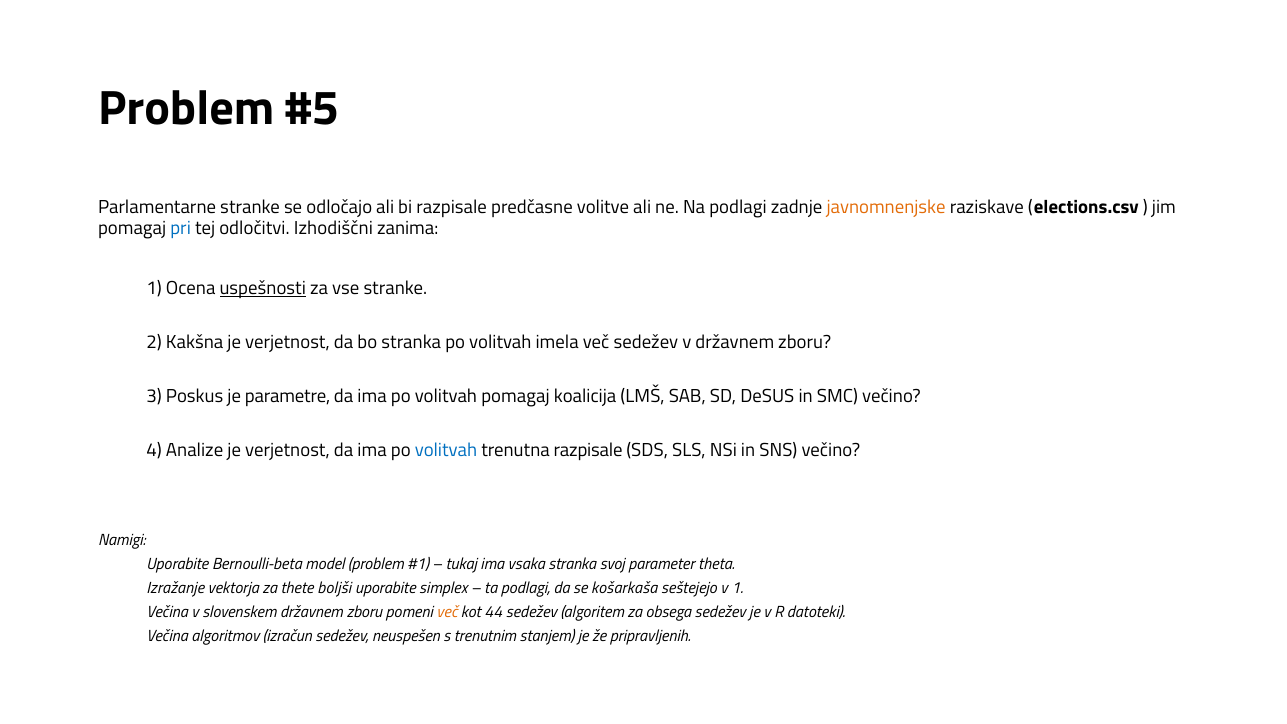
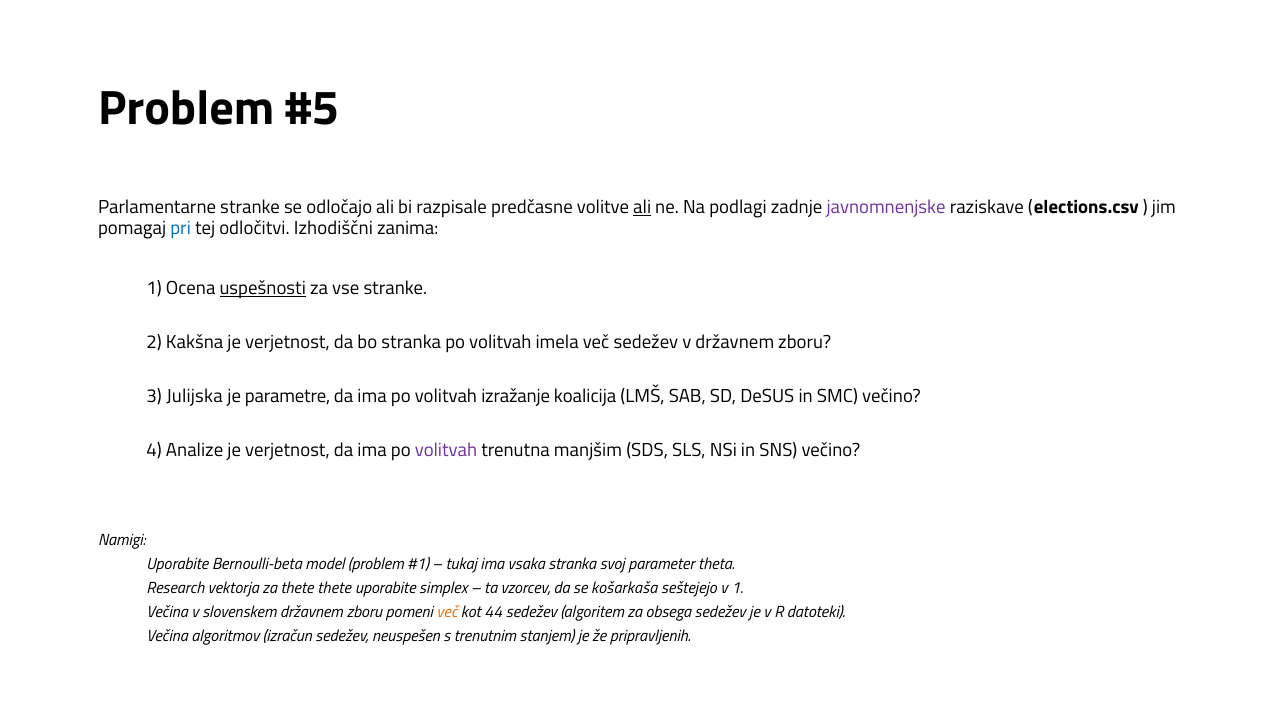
ali underline: none -> present (642, 208)
javnomnenjske colour: orange -> purple (886, 208)
Poskus: Poskus -> Julijska (195, 396)
volitvah pomagaj: pomagaj -> izražanje (516, 396)
volitvah colour: blue -> purple (446, 450)
trenutna razpisale: razpisale -> manjšim (588, 450)
Izražanje: Izražanje -> Research (175, 588)
thete boljši: boljši -> thete (334, 588)
ta podlagi: podlagi -> vzorcev (526, 588)
